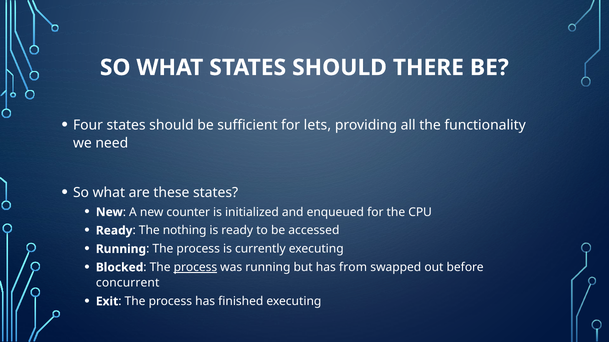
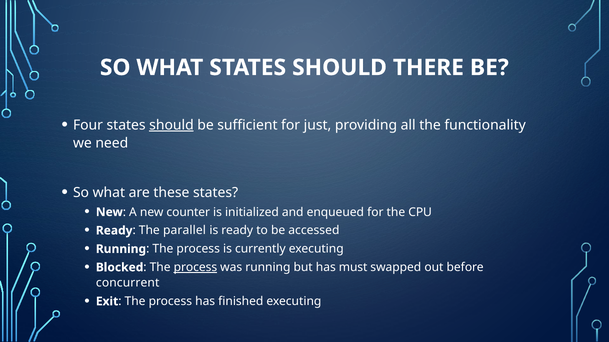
should underline: none -> present (171, 125)
lets: lets -> just (317, 125)
nothing: nothing -> parallel (185, 231)
from: from -> must (353, 268)
